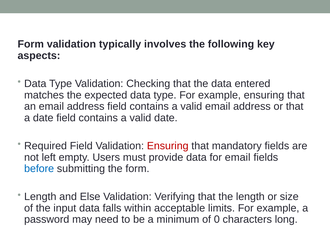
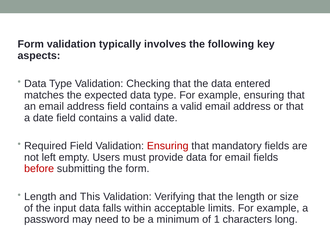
before colour: blue -> red (39, 168)
Else: Else -> This (90, 196)
0: 0 -> 1 (217, 219)
